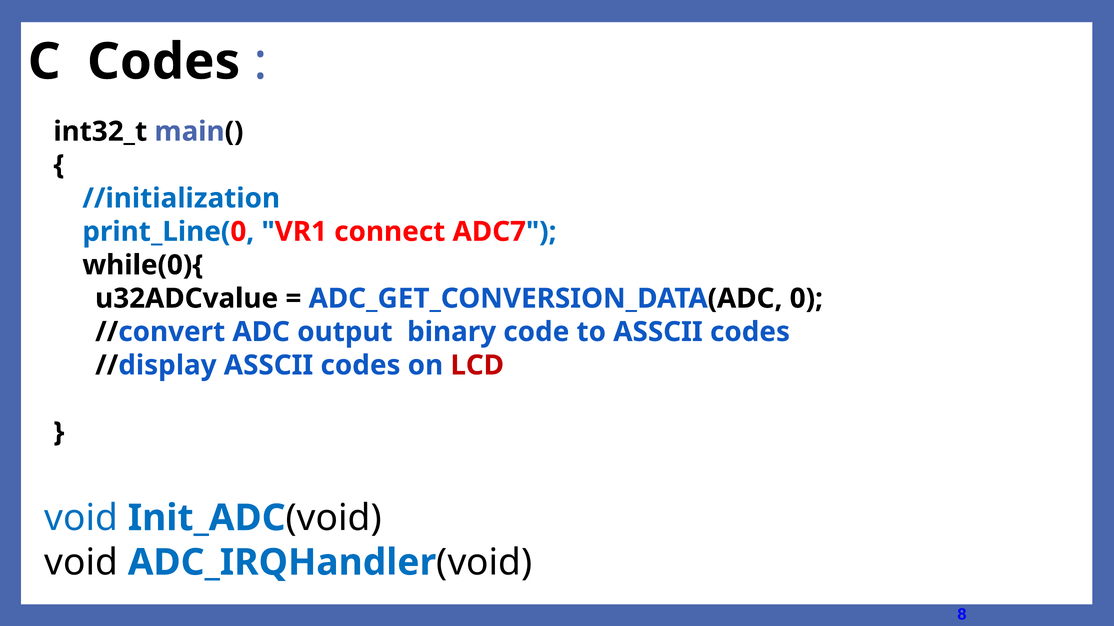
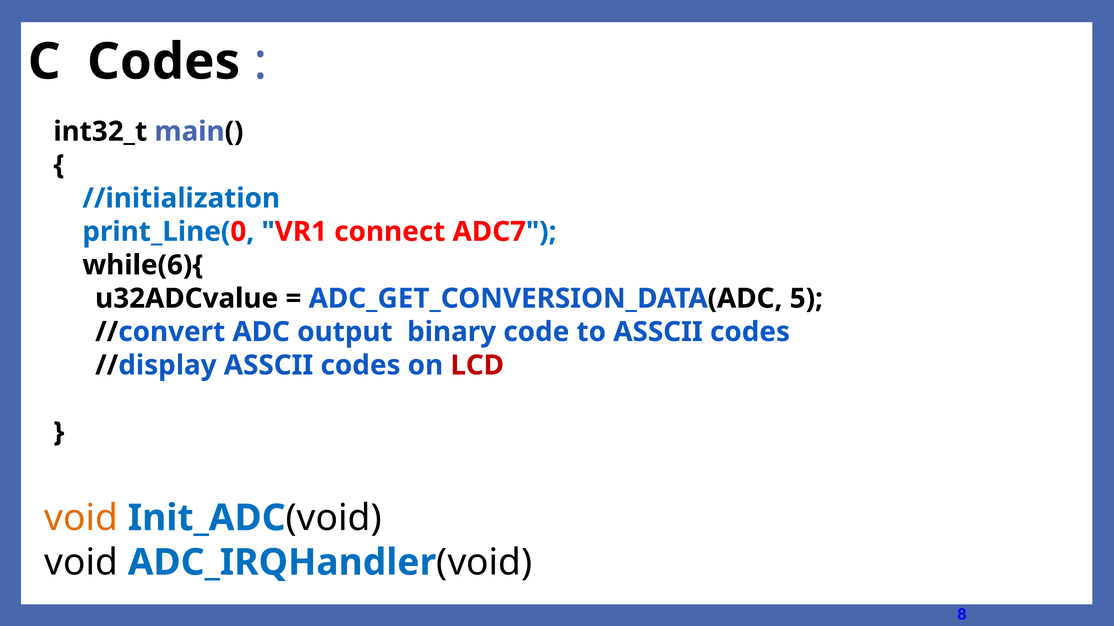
while(0){: while(0){ -> while(6){ (143, 265)
0: 0 -> 5 (806, 299)
void colour: blue -> orange (81, 518)
